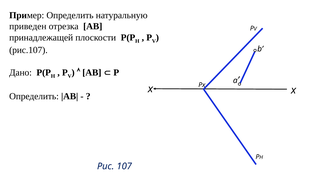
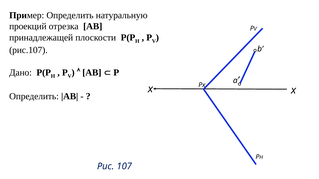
приведен: приведен -> проекций (28, 26)
